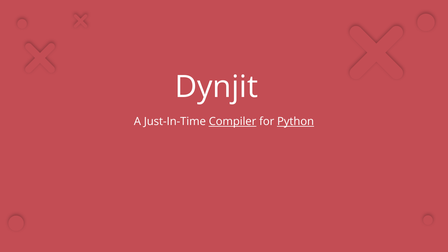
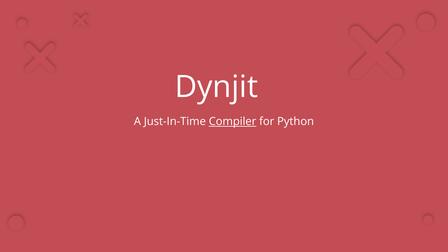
Python underline: present -> none (296, 121)
